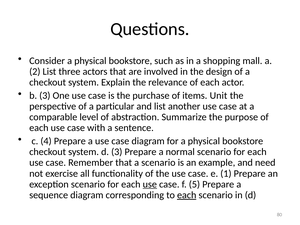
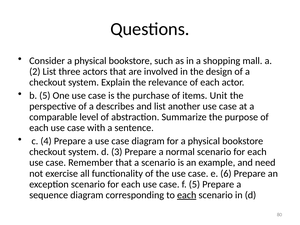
b 3: 3 -> 5 (45, 95)
particular: particular -> describes (115, 106)
1: 1 -> 6 (226, 173)
use underline: present -> none (150, 184)
